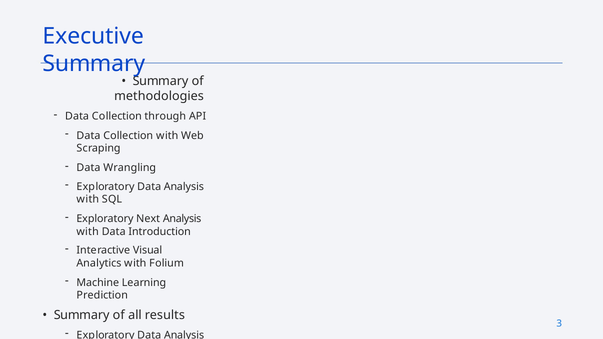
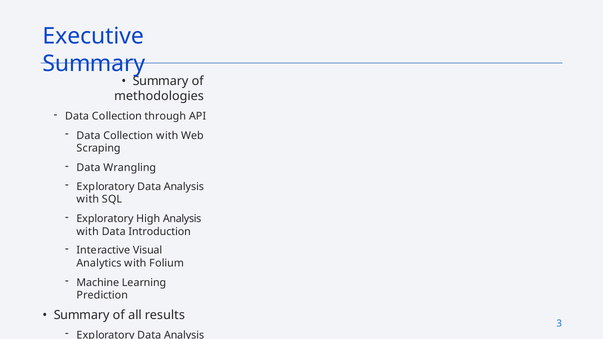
Next: Next -> High (148, 219)
